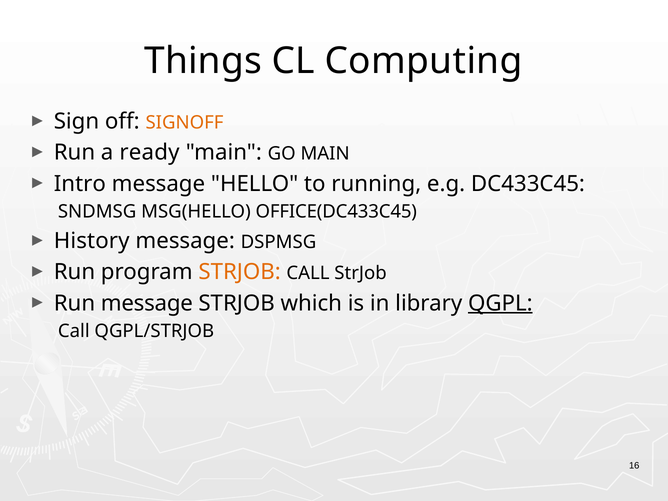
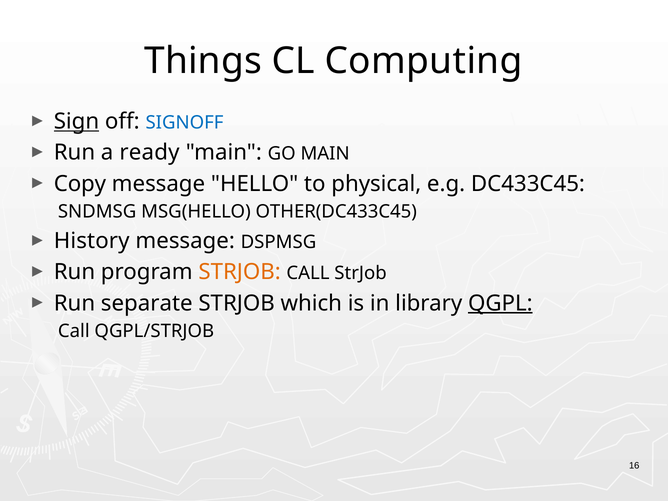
Sign underline: none -> present (76, 121)
SIGNOFF colour: orange -> blue (184, 123)
Intro: Intro -> Copy (80, 184)
running: running -> physical (376, 184)
OFFICE(DC433C45: OFFICE(DC433C45 -> OTHER(DC433C45 (336, 212)
Run message: message -> separate (147, 303)
